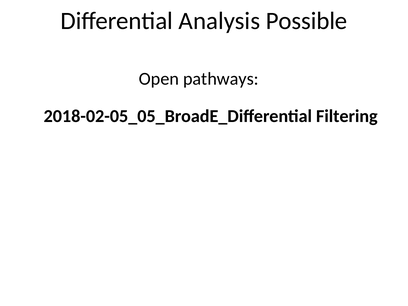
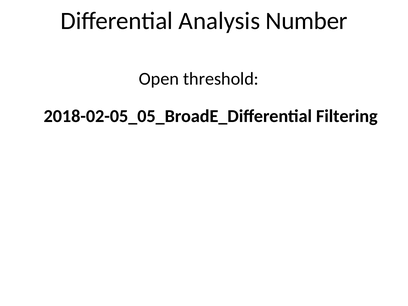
Possible: Possible -> Number (307, 21)
pathways: pathways -> threshold (221, 79)
